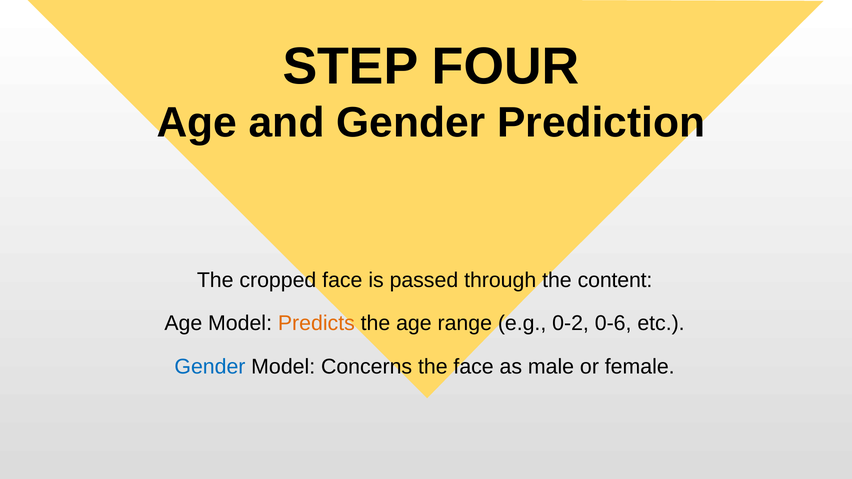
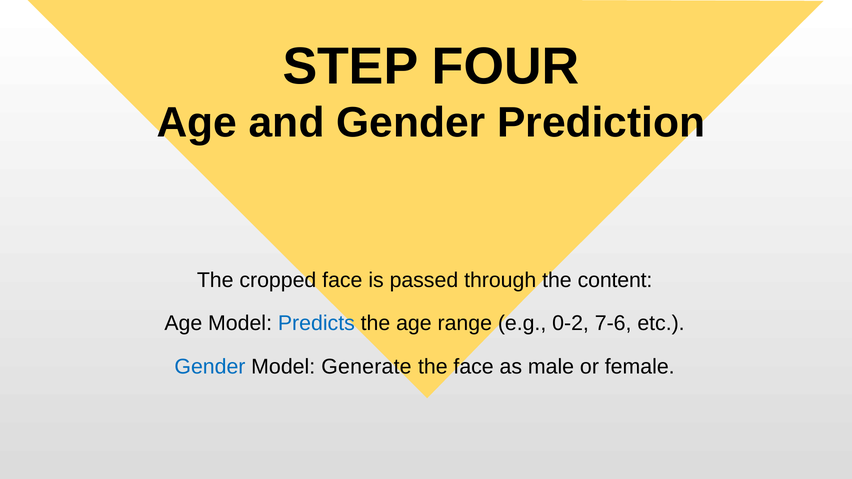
Predicts colour: orange -> blue (316, 324)
0-6: 0-6 -> 7-6 (613, 324)
Concerns: Concerns -> Generate (366, 367)
